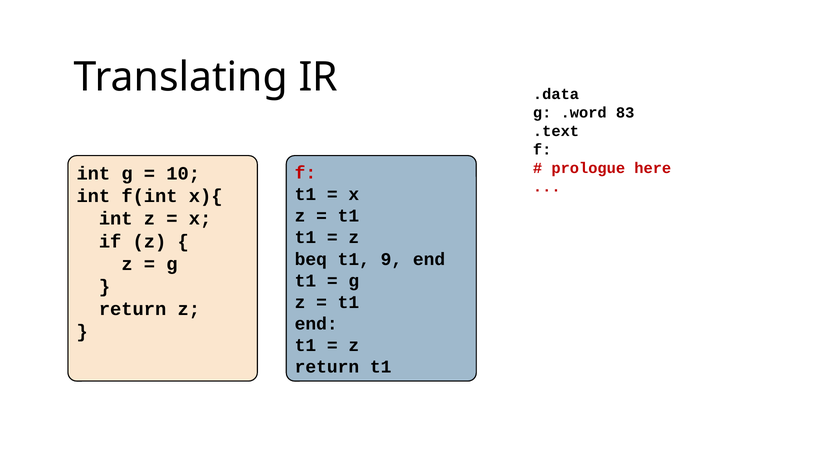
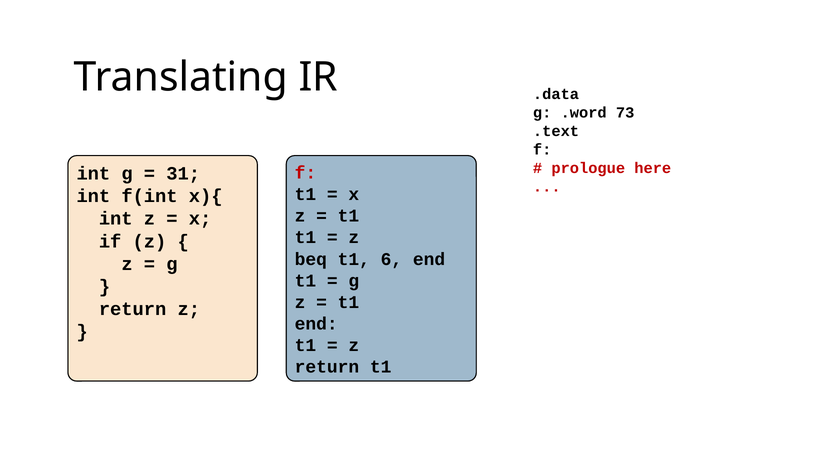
83: 83 -> 73 (625, 113)
10: 10 -> 31 (183, 174)
9: 9 -> 6 (391, 259)
